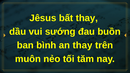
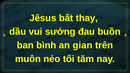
an thay: thay -> gian (83, 45)
